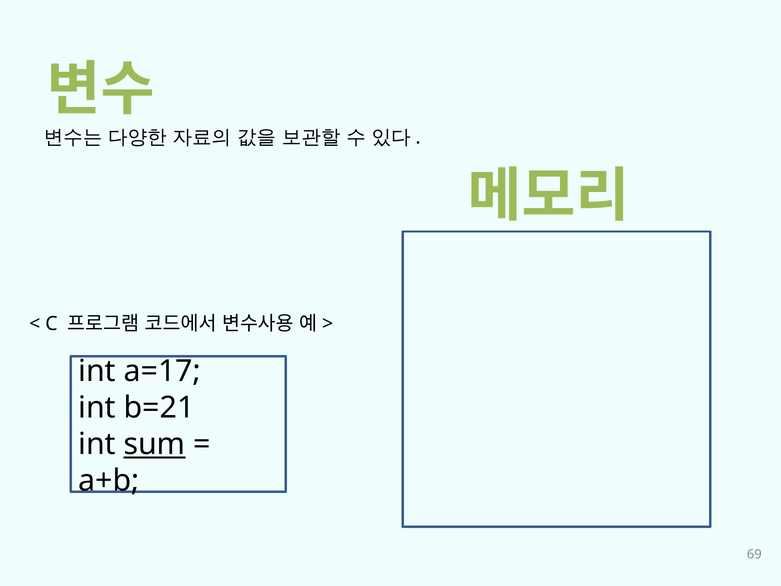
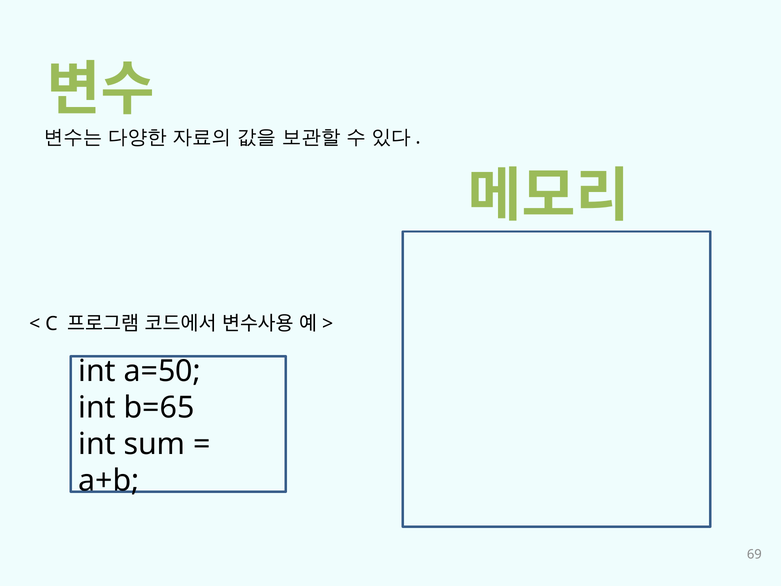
a=17: a=17 -> a=50 (162, 371)
b=21: b=21 -> b=65 (159, 408)
sum underline: present -> none (155, 444)
